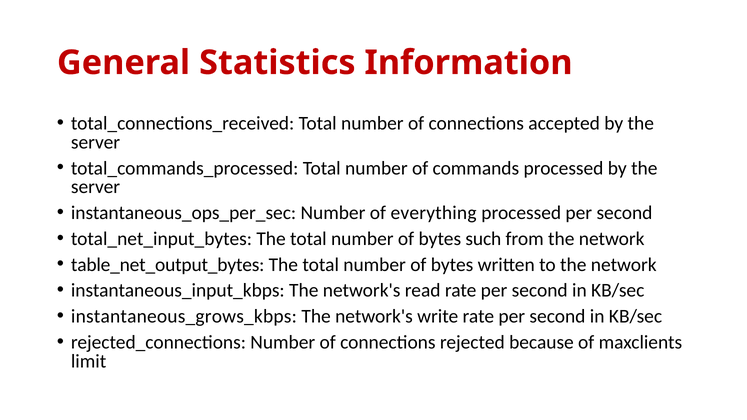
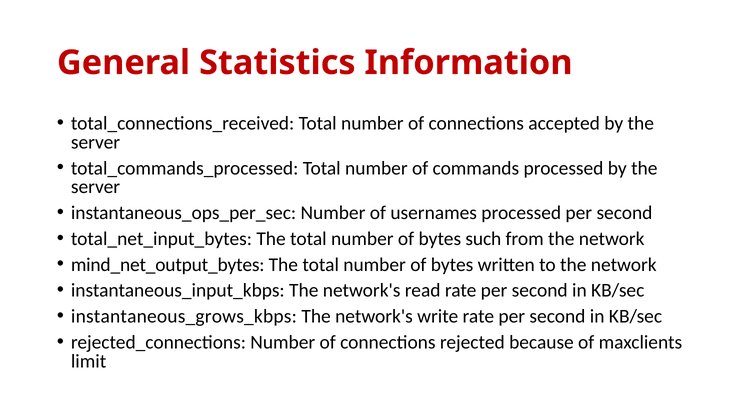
everything: everything -> usernames (434, 213)
table_net_output_bytes: table_net_output_bytes -> mind_net_output_bytes (168, 265)
